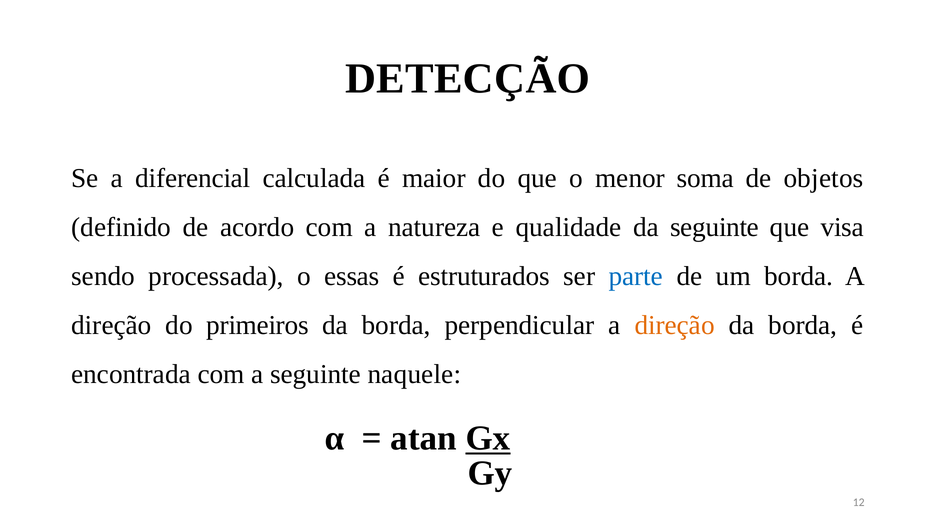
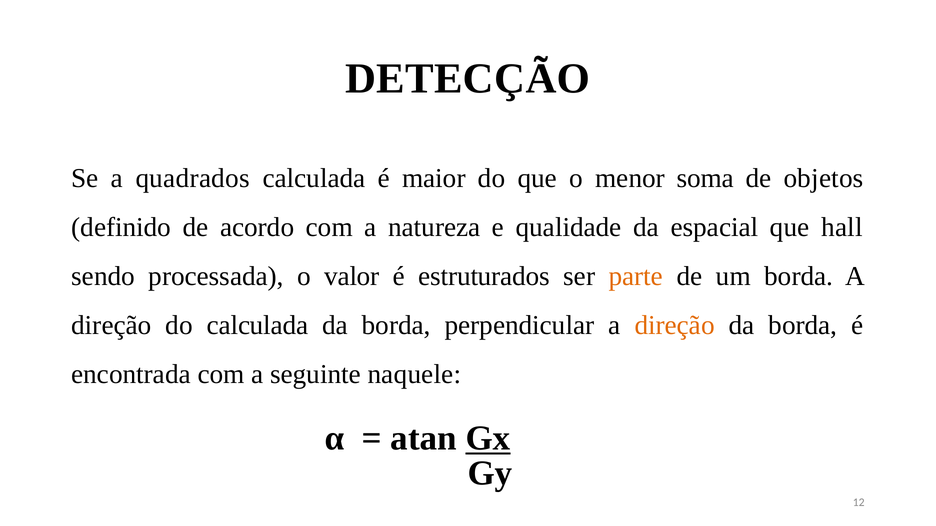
diferencial: diferencial -> quadrados (193, 178)
da seguinte: seguinte -> espacial (714, 227)
visa: visa -> hall (842, 227)
essas: essas -> valor (352, 276)
parte colour: blue -> orange (636, 276)
do primeiros: primeiros -> calculada (258, 325)
